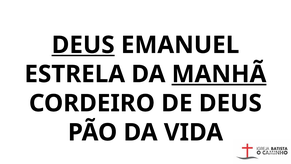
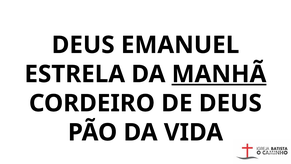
DEUS underline: present -> none (83, 45)
